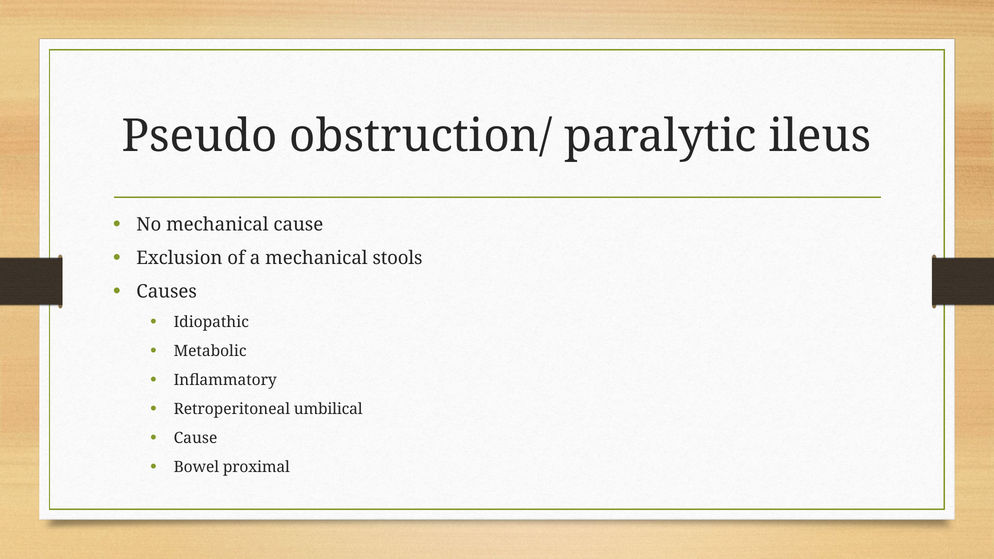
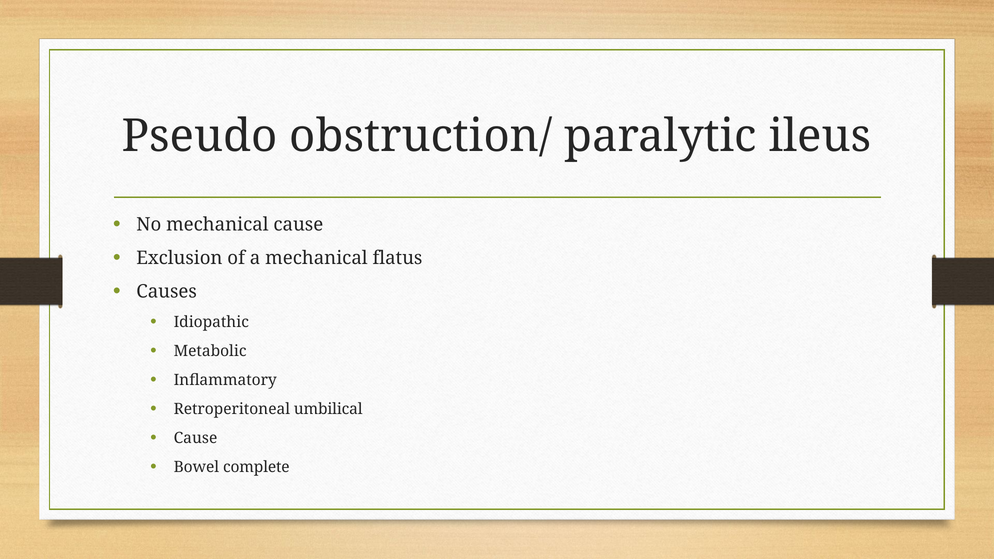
stools: stools -> flatus (397, 258)
proximal: proximal -> complete (256, 467)
